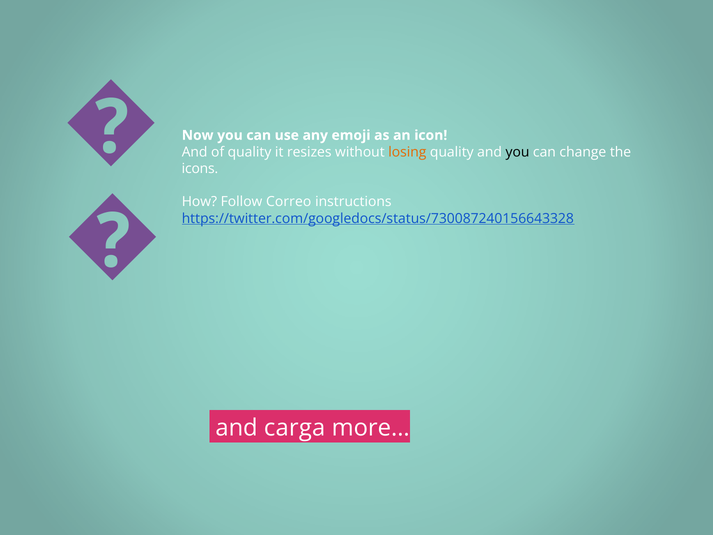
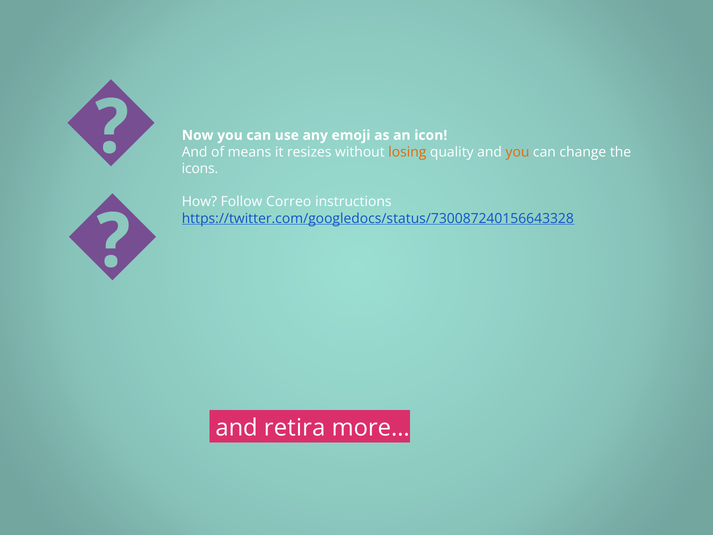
of quality: quality -> means (250, 152)
you colour: black -> orange (517, 152)
carga: carga -> retira (295, 427)
